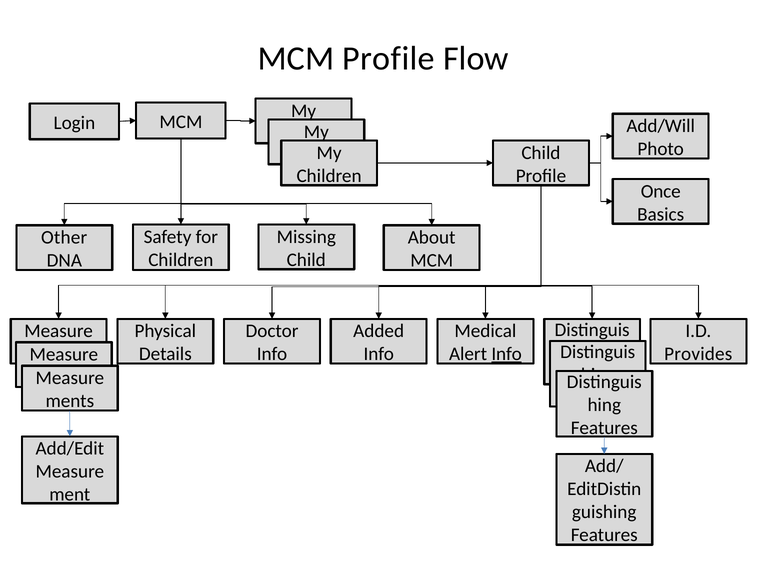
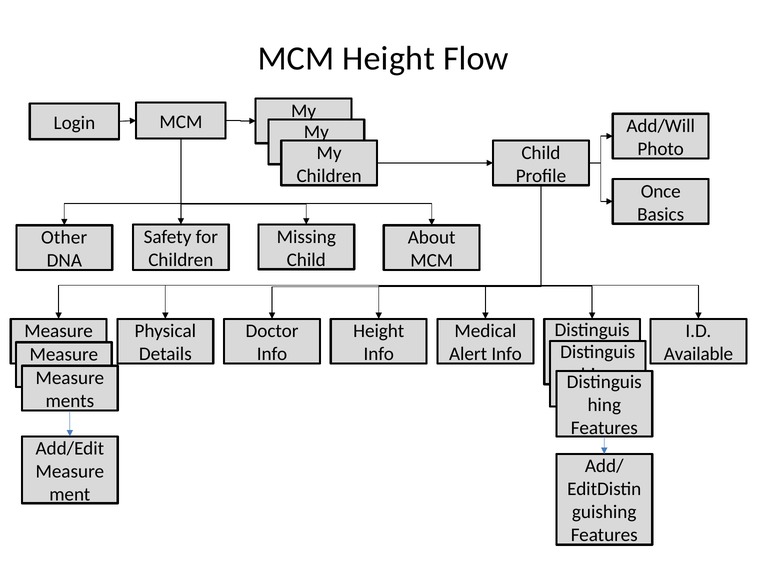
MCM Profile: Profile -> Height (389, 59)
Added: Added -> Height (379, 331)
Info underline: present -> none (507, 354)
Provides: Provides -> Available (698, 354)
